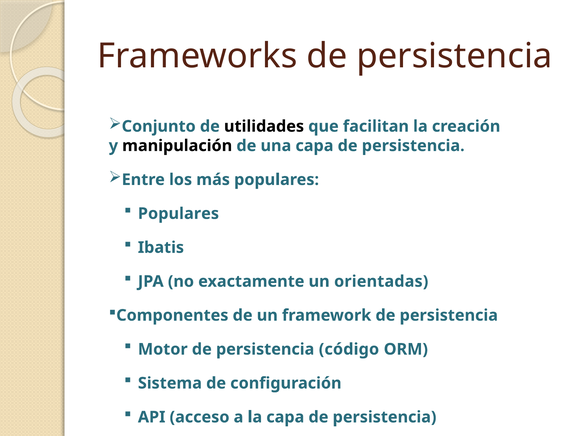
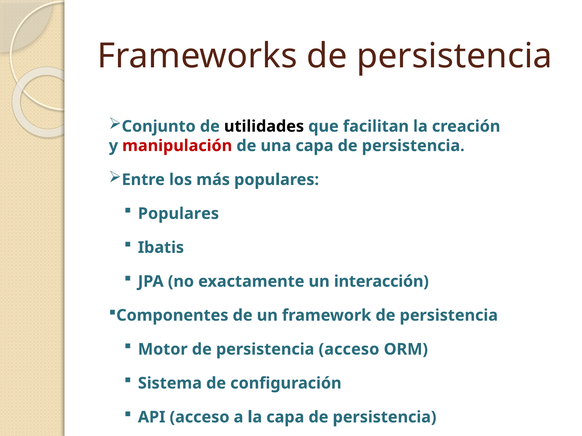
manipulación colour: black -> red (177, 146)
orientadas: orientadas -> interacción (381, 282)
persistencia código: código -> acceso (349, 350)
